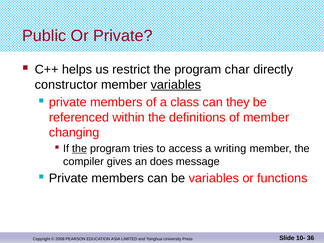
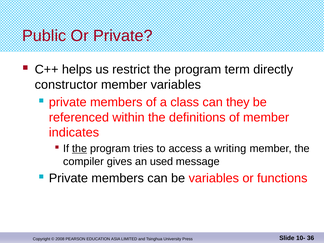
char: char -> term (237, 69)
variables underline: present -> none (176, 85)
changing: changing -> indicates (74, 133)
does: does -> used (161, 162)
